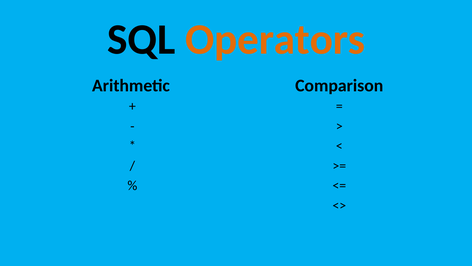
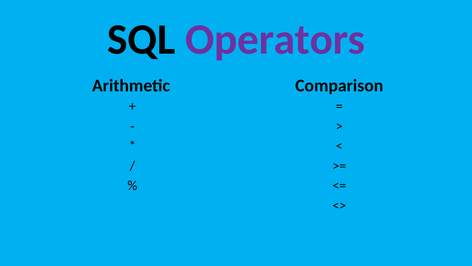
Operators colour: orange -> purple (275, 40)
